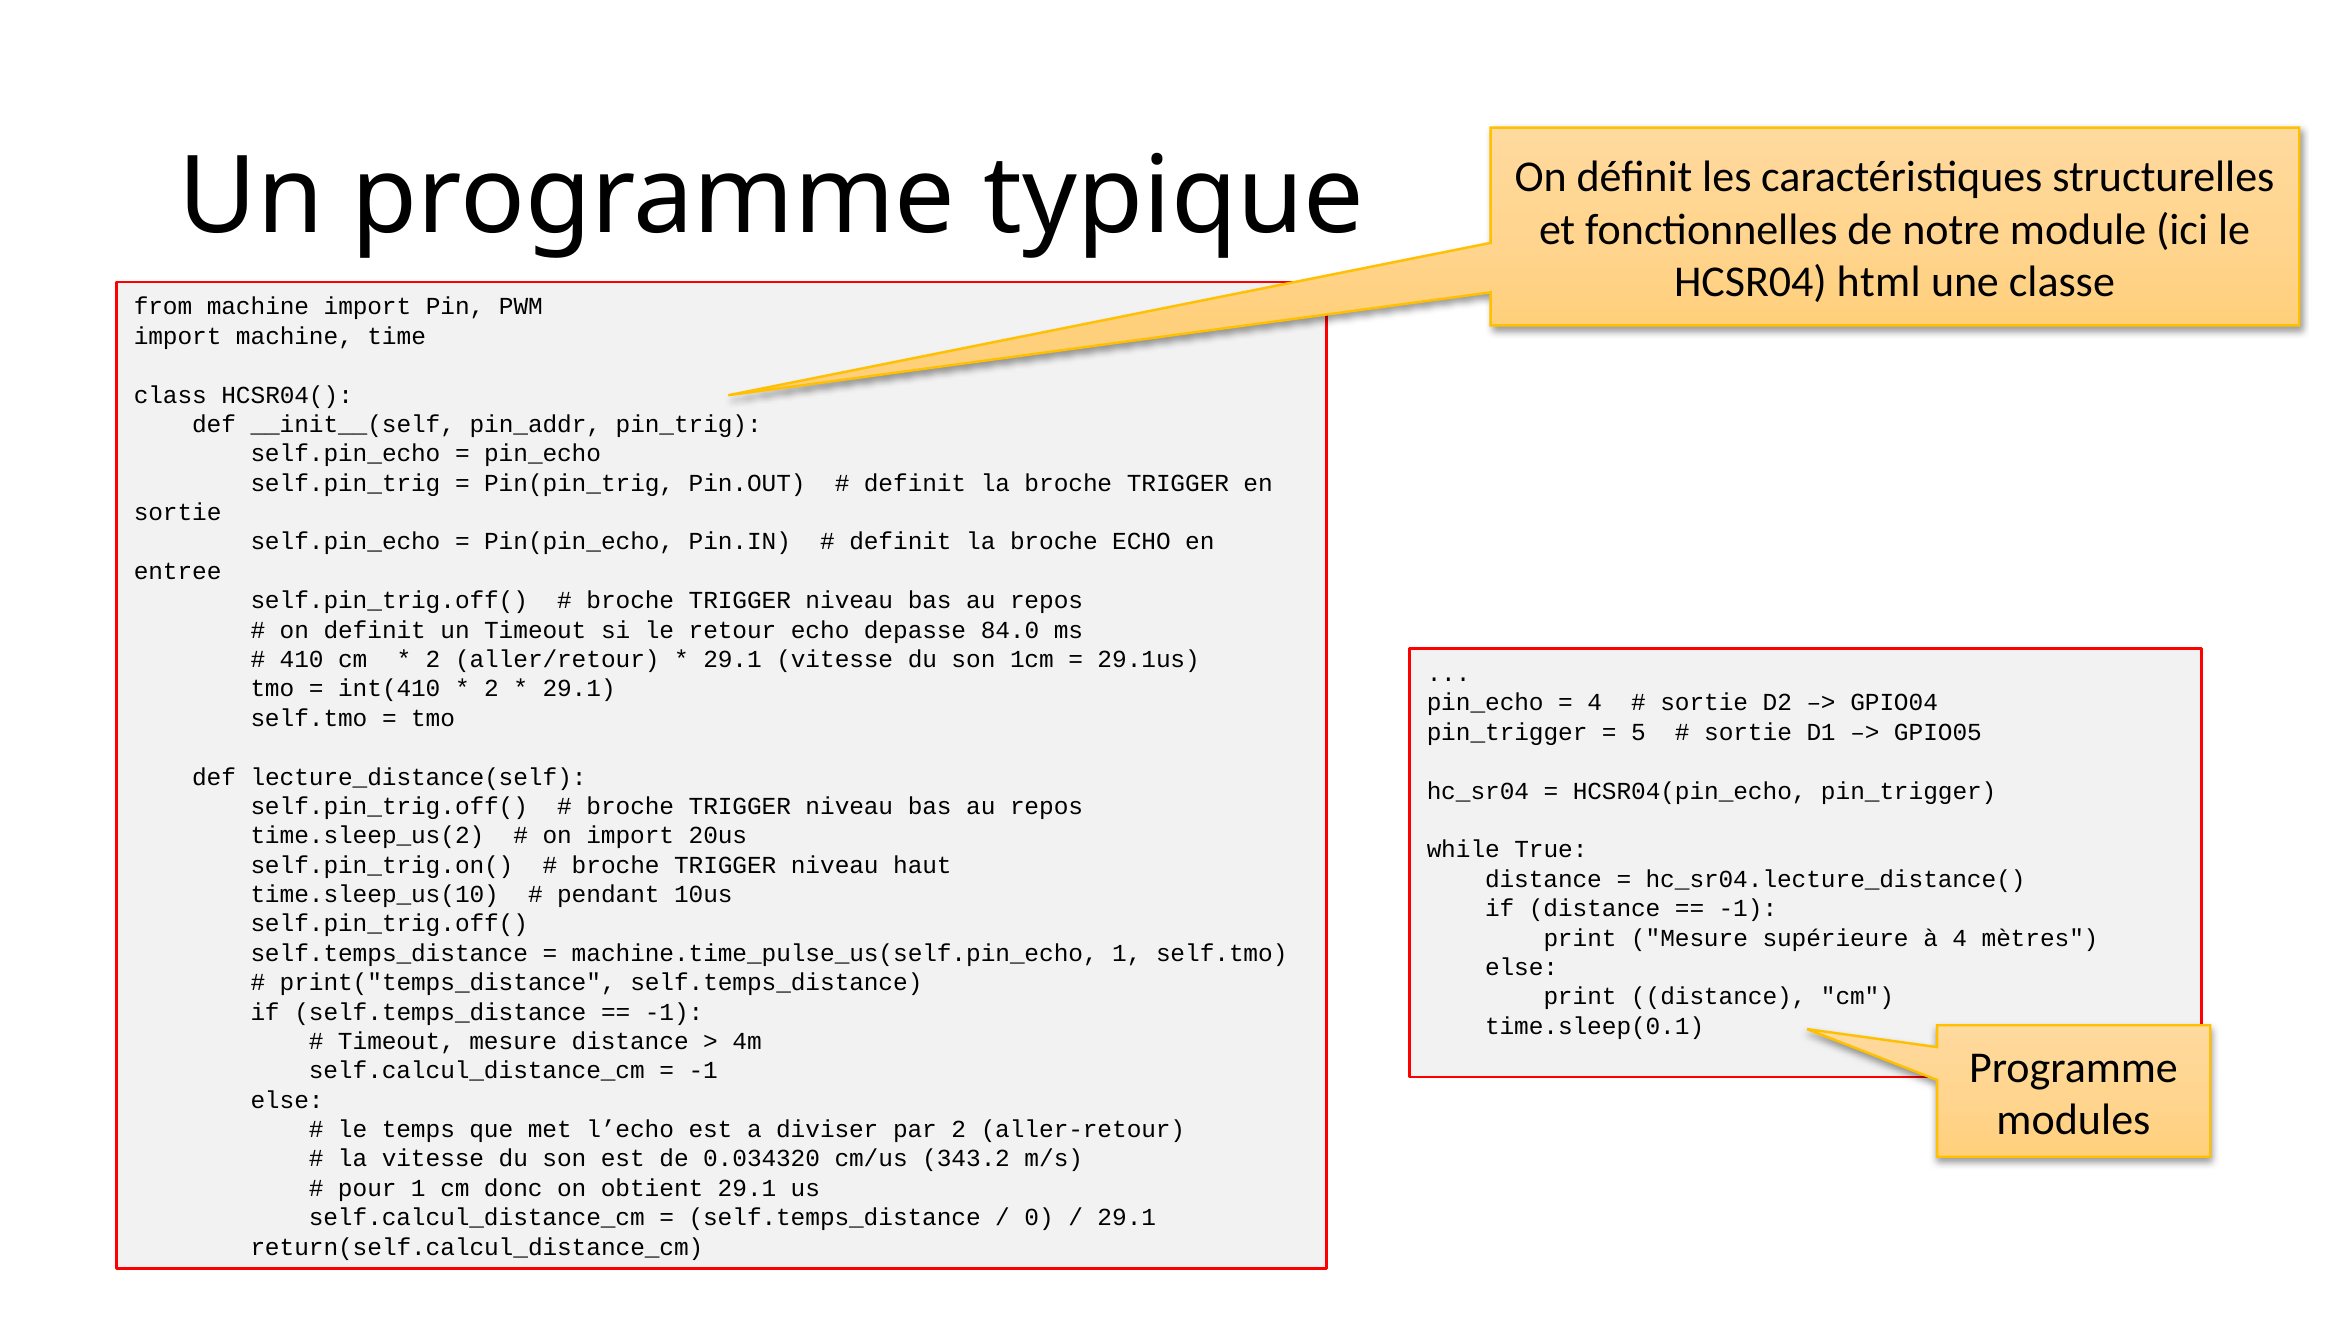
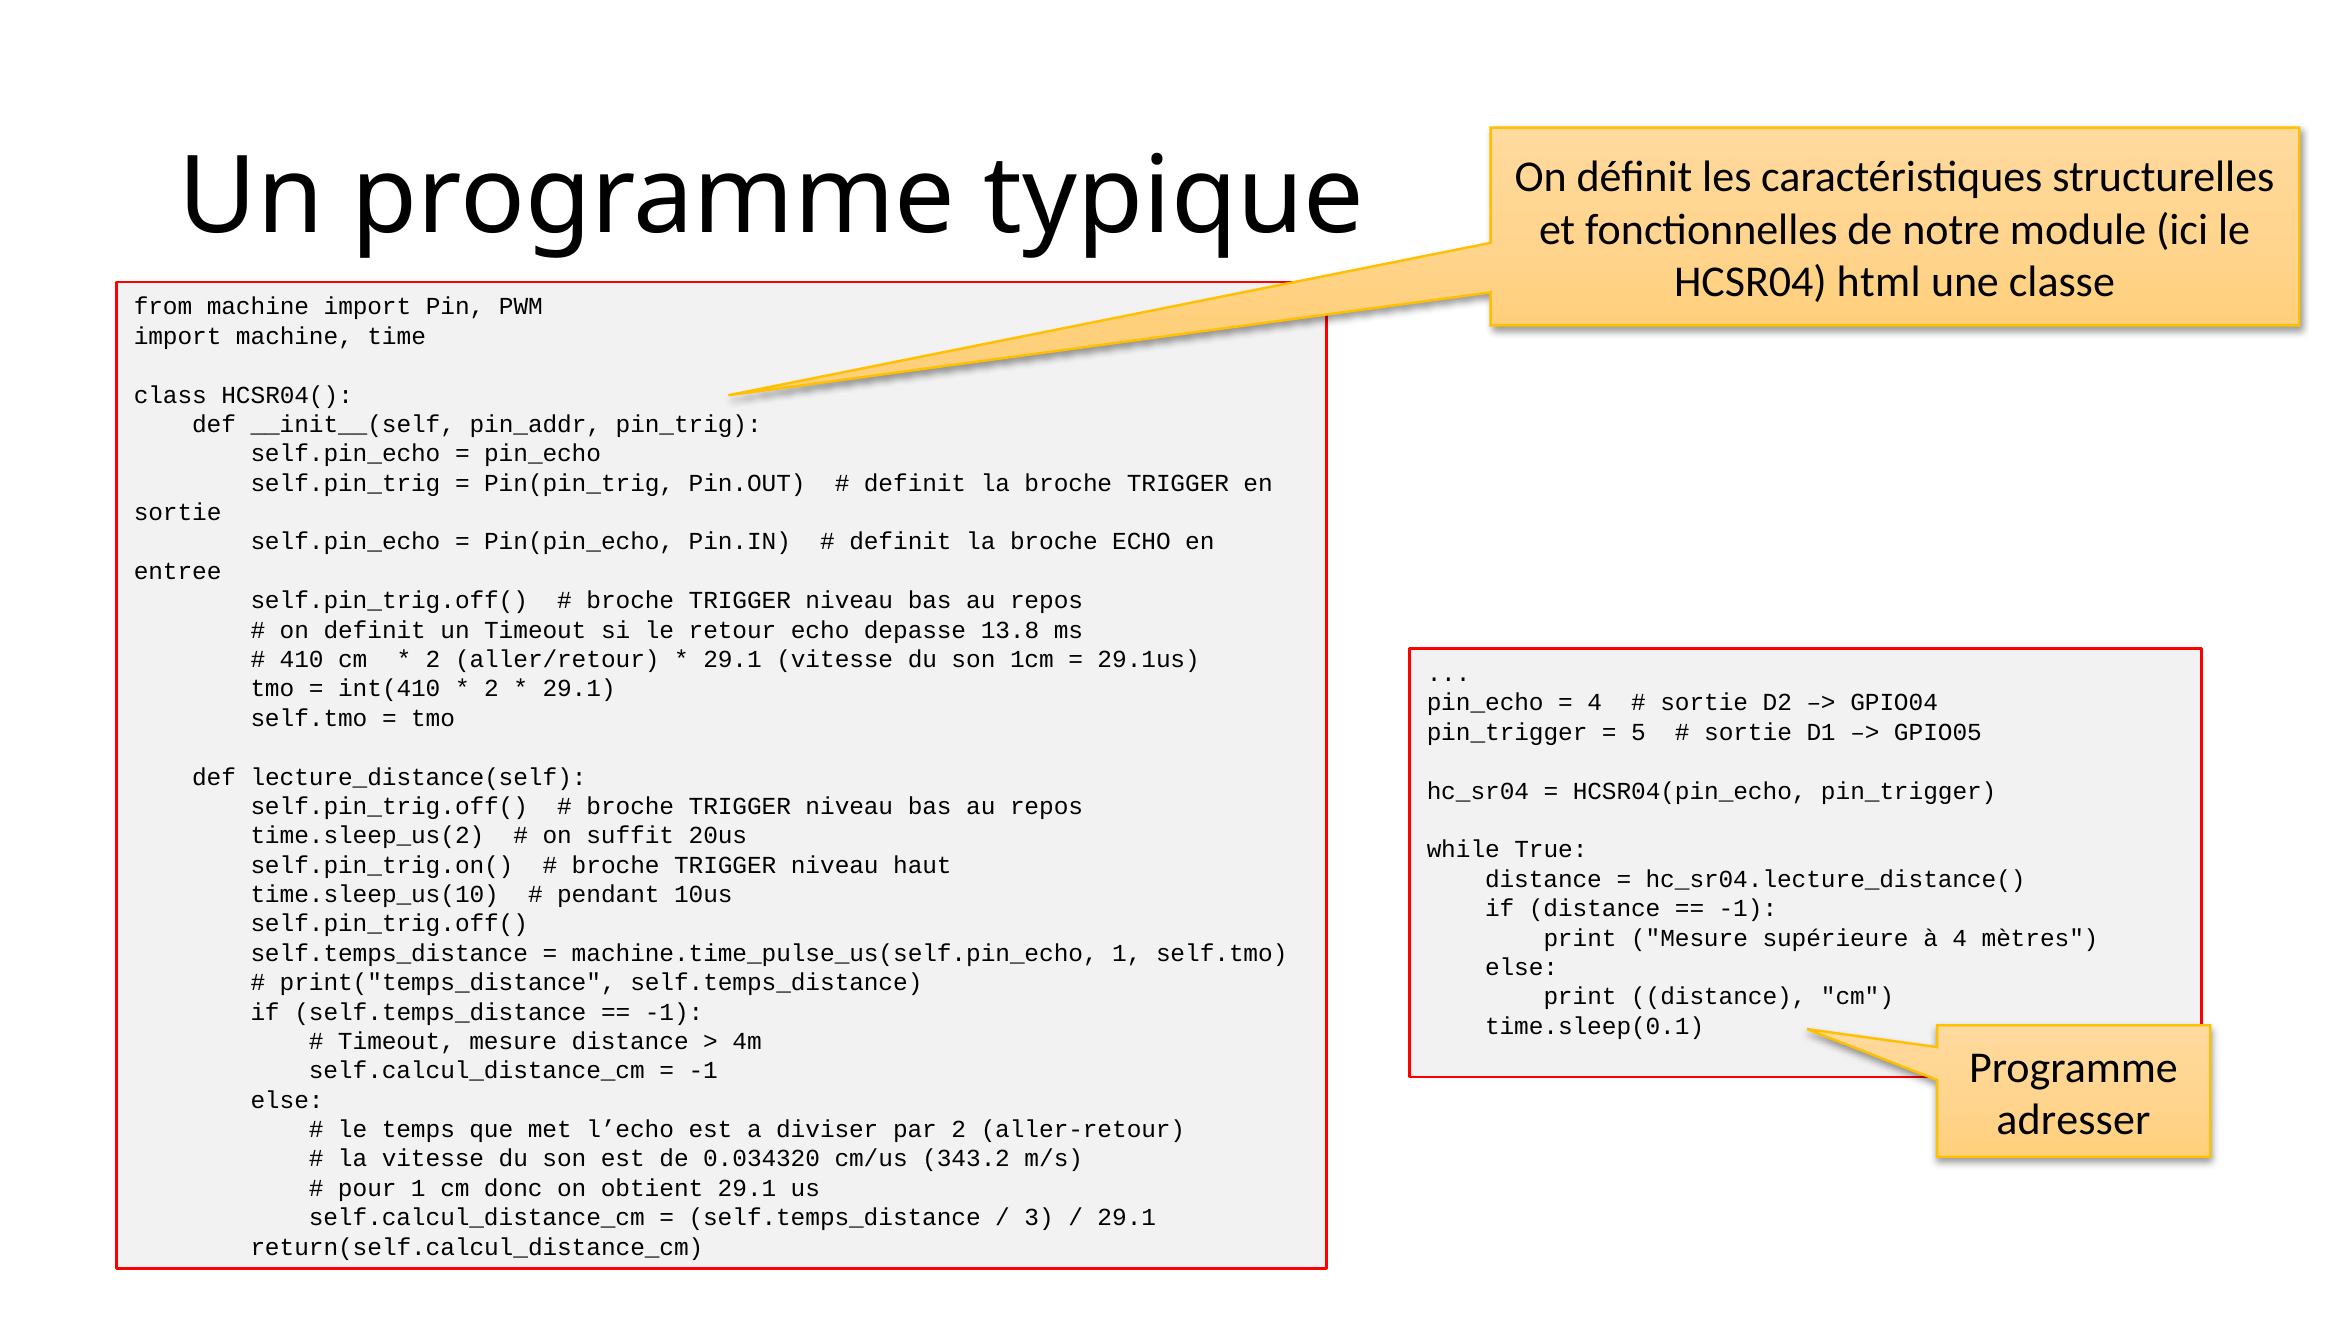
84.0: 84.0 -> 13.8 (1010, 630)
on import: import -> suffit (630, 835)
modules: modules -> adresser (2073, 1120)
0: 0 -> 3 (1039, 1217)
